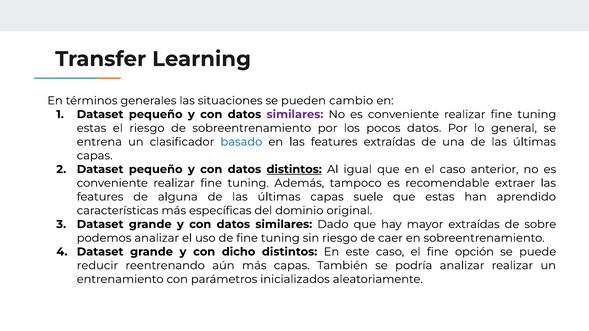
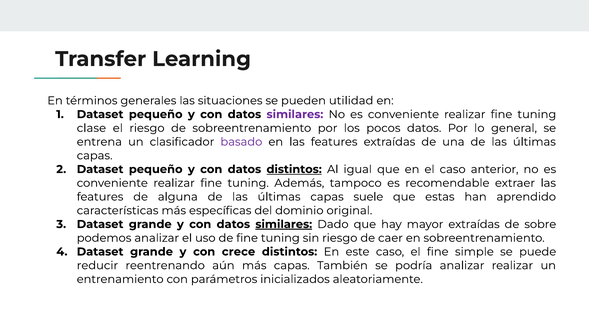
cambio: cambio -> utilidad (351, 101)
estas: estas -> clase (91, 128)
basado colour: blue -> purple (241, 142)
similares underline: none -> present (284, 224)
dicho: dicho -> crece (239, 252)
opción: opción -> simple (474, 252)
